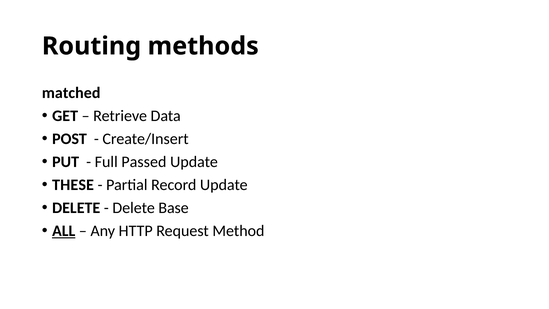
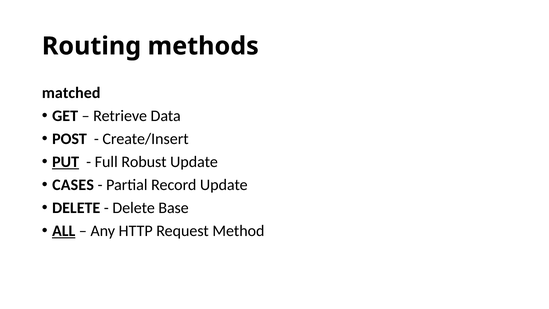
PUT underline: none -> present (66, 162)
Passed: Passed -> Robust (144, 162)
THESE: THESE -> CASES (73, 185)
